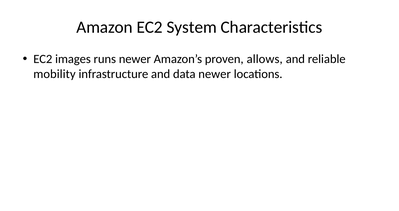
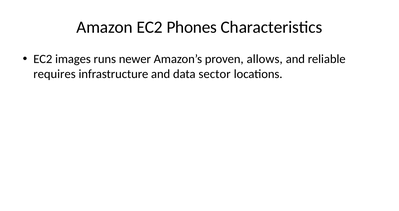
System: System -> Phones (192, 27)
mobility: mobility -> requires (54, 74)
data newer: newer -> sector (215, 74)
